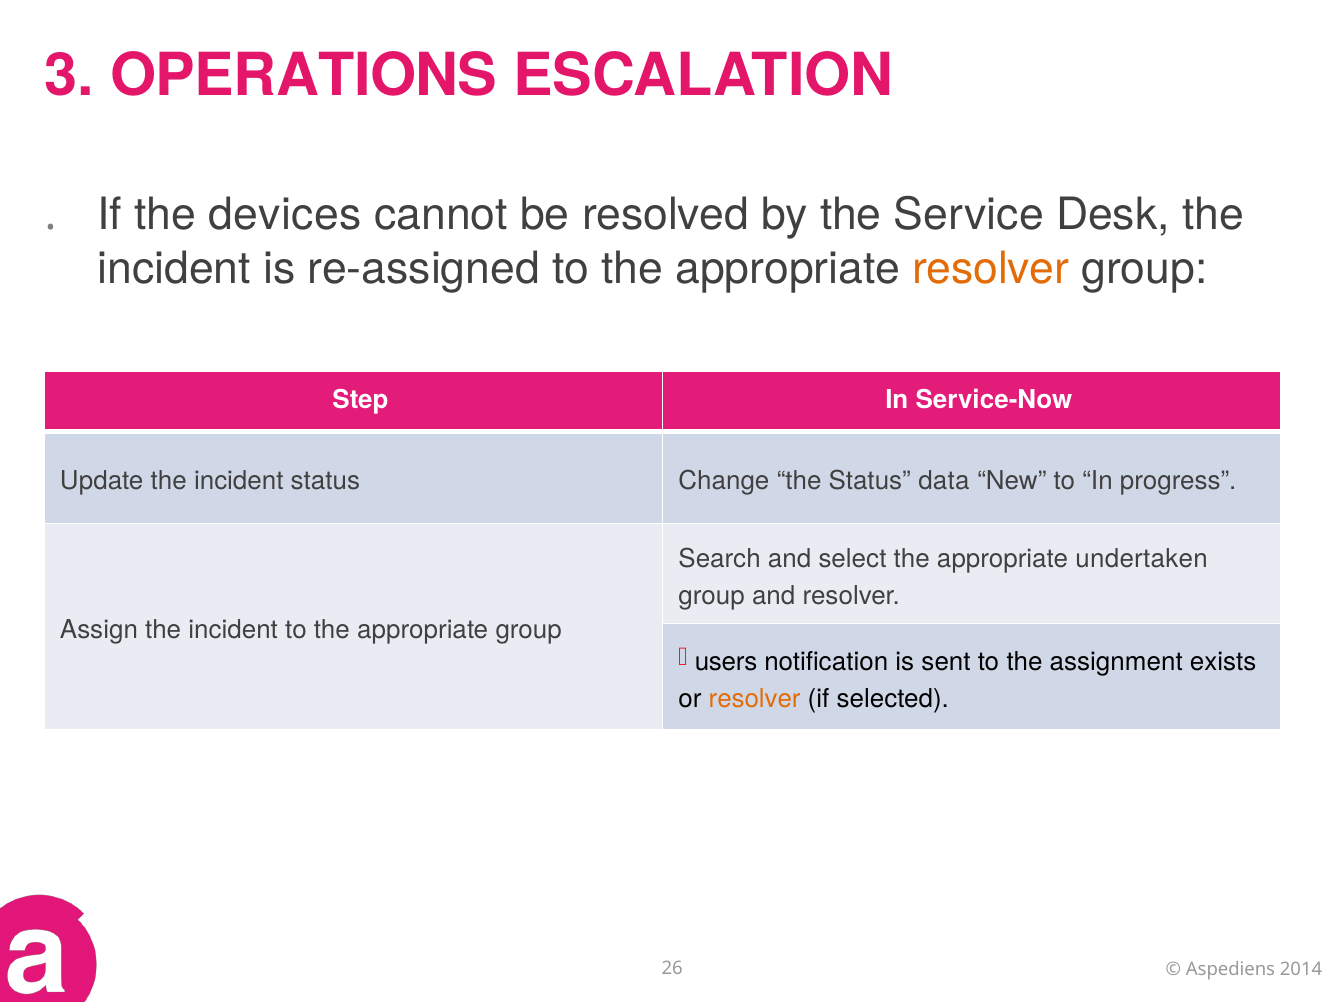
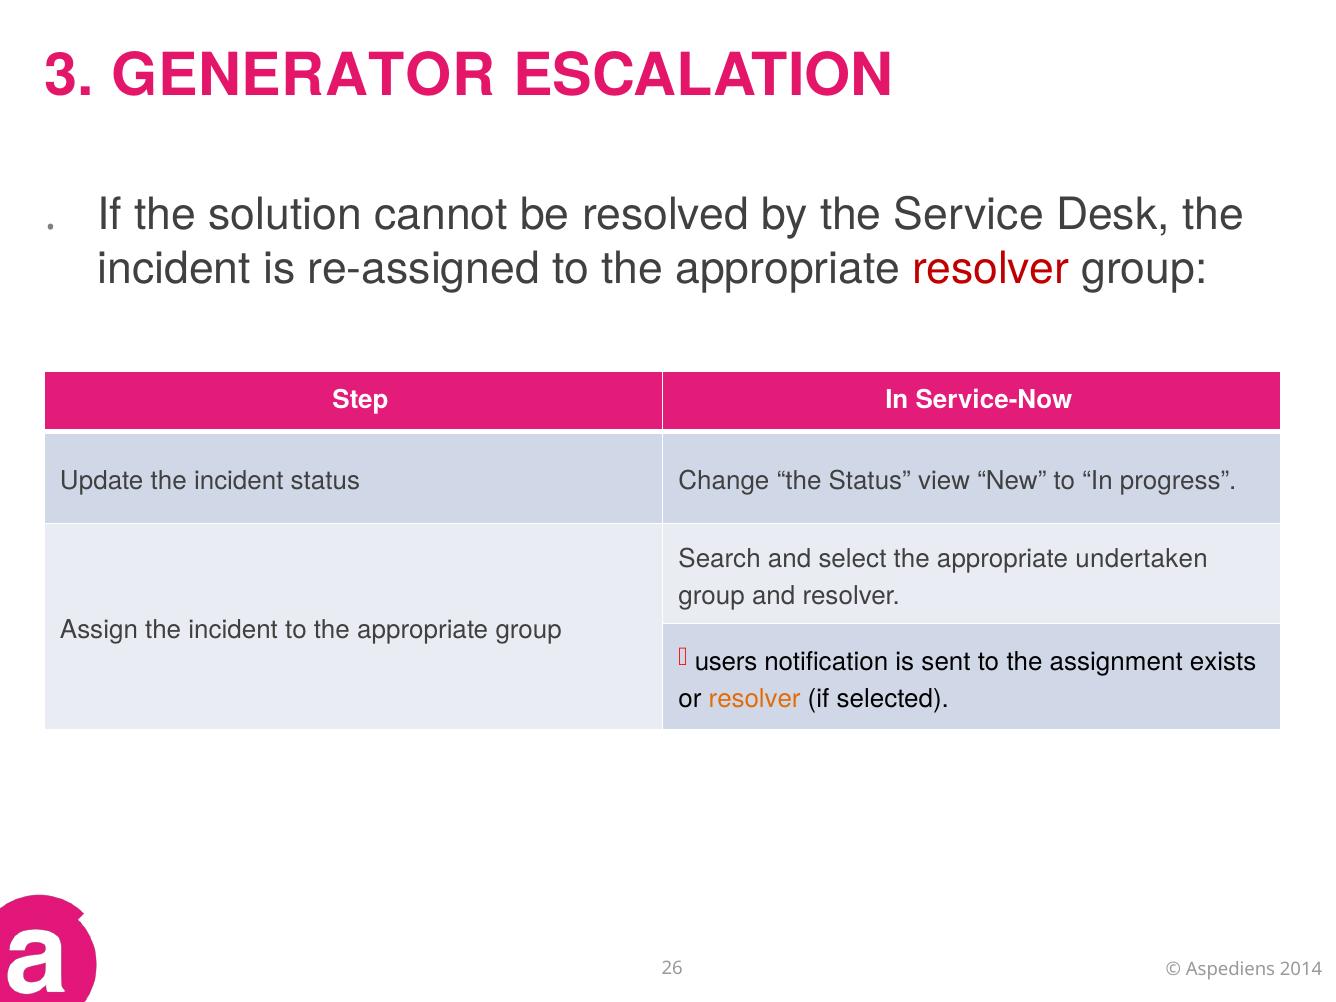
OPERATIONS: OPERATIONS -> GENERATOR (303, 76)
devices: devices -> solution (285, 215)
resolver colour: orange -> red (991, 269)
data: data -> view (944, 481)
